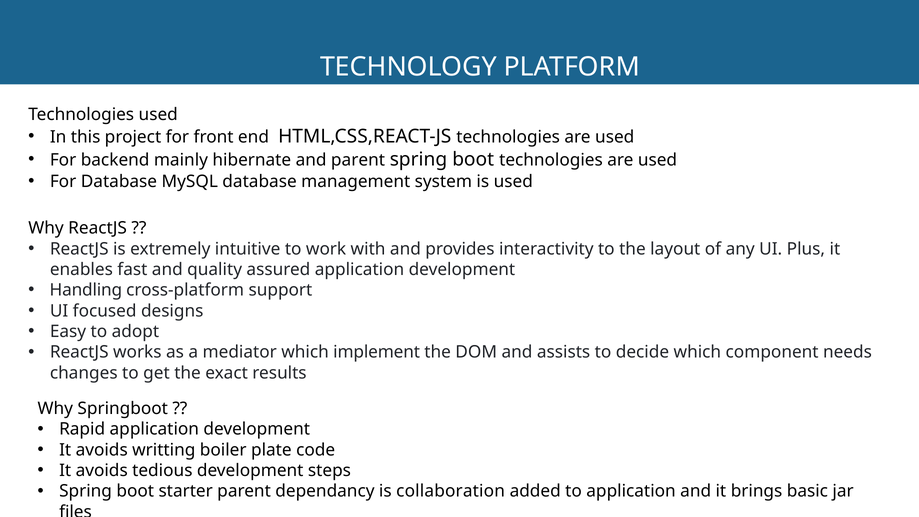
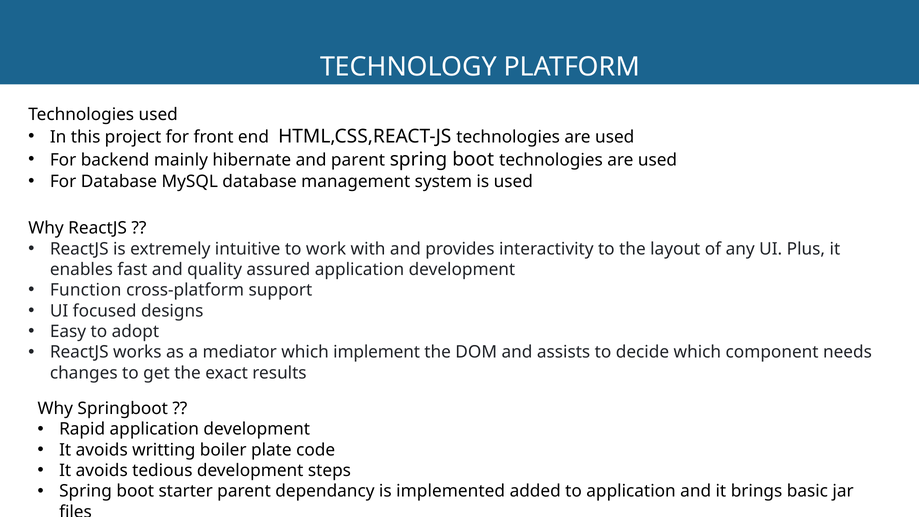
Handling: Handling -> Function (86, 290)
collaboration: collaboration -> implemented (451, 491)
